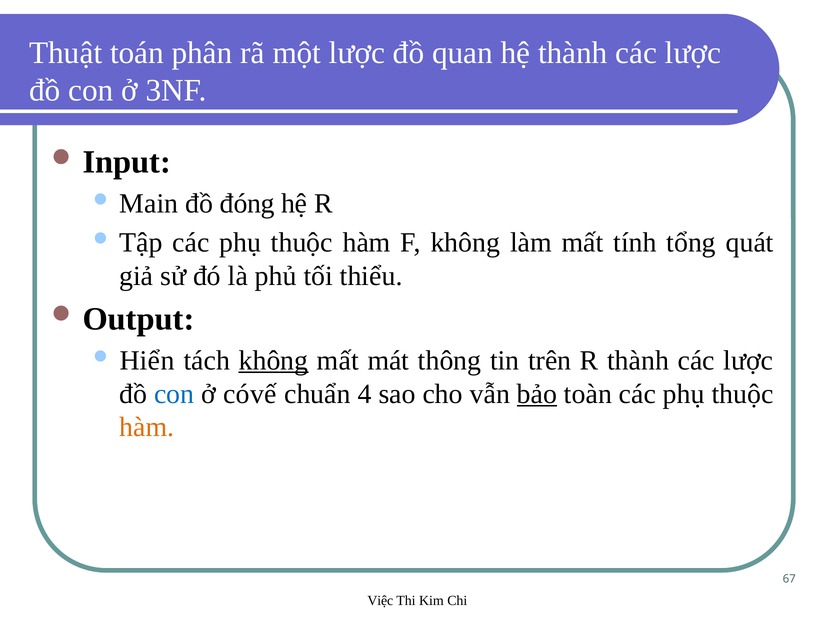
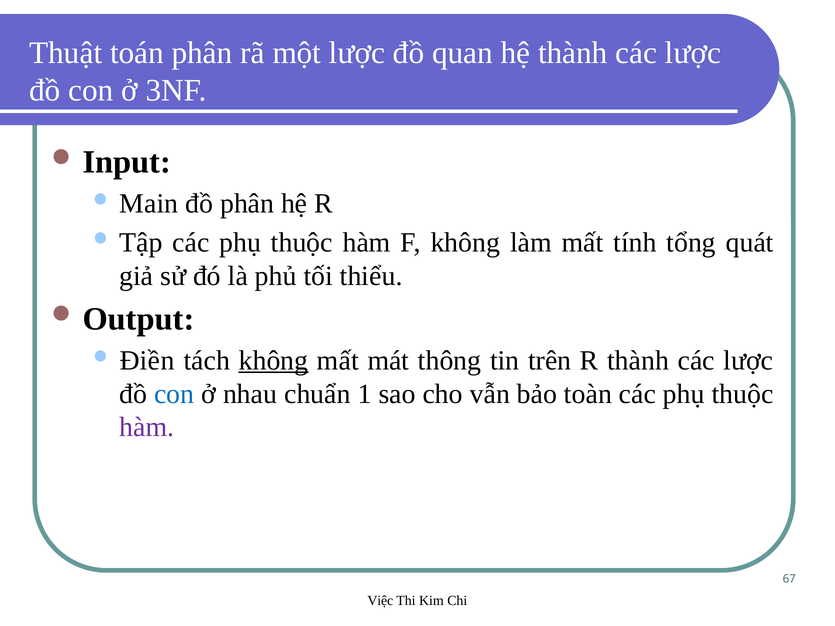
đồ đóng: đóng -> phân (247, 204)
Hiển: Hiển -> Điền (147, 361)
cóvế: cóvế -> nhau (250, 394)
4: 4 -> 1 (365, 394)
bảo underline: present -> none (537, 394)
hàm colour: orange -> purple (147, 427)
